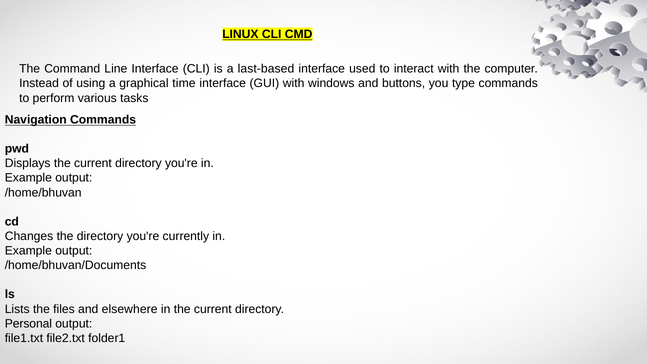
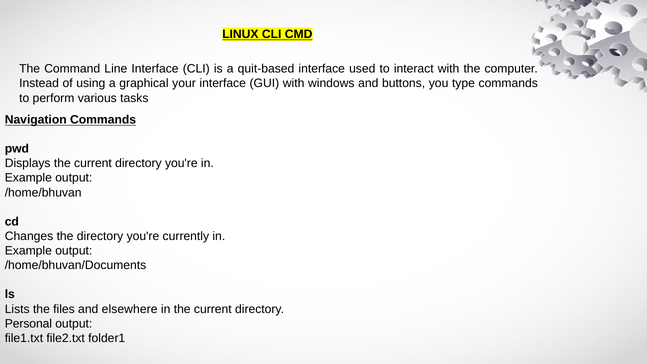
last-based: last-based -> quit-based (266, 69)
time: time -> your (184, 83)
